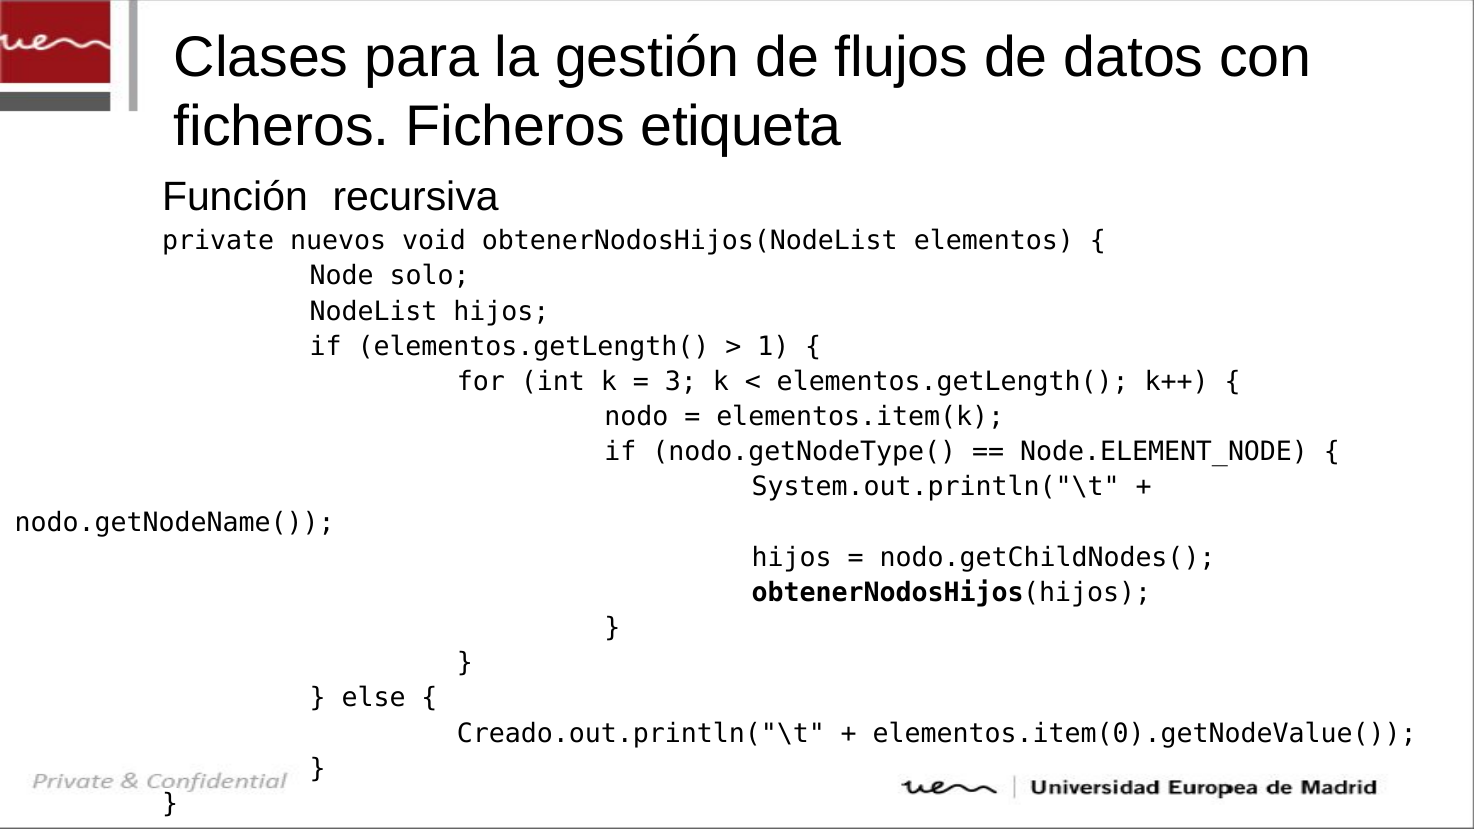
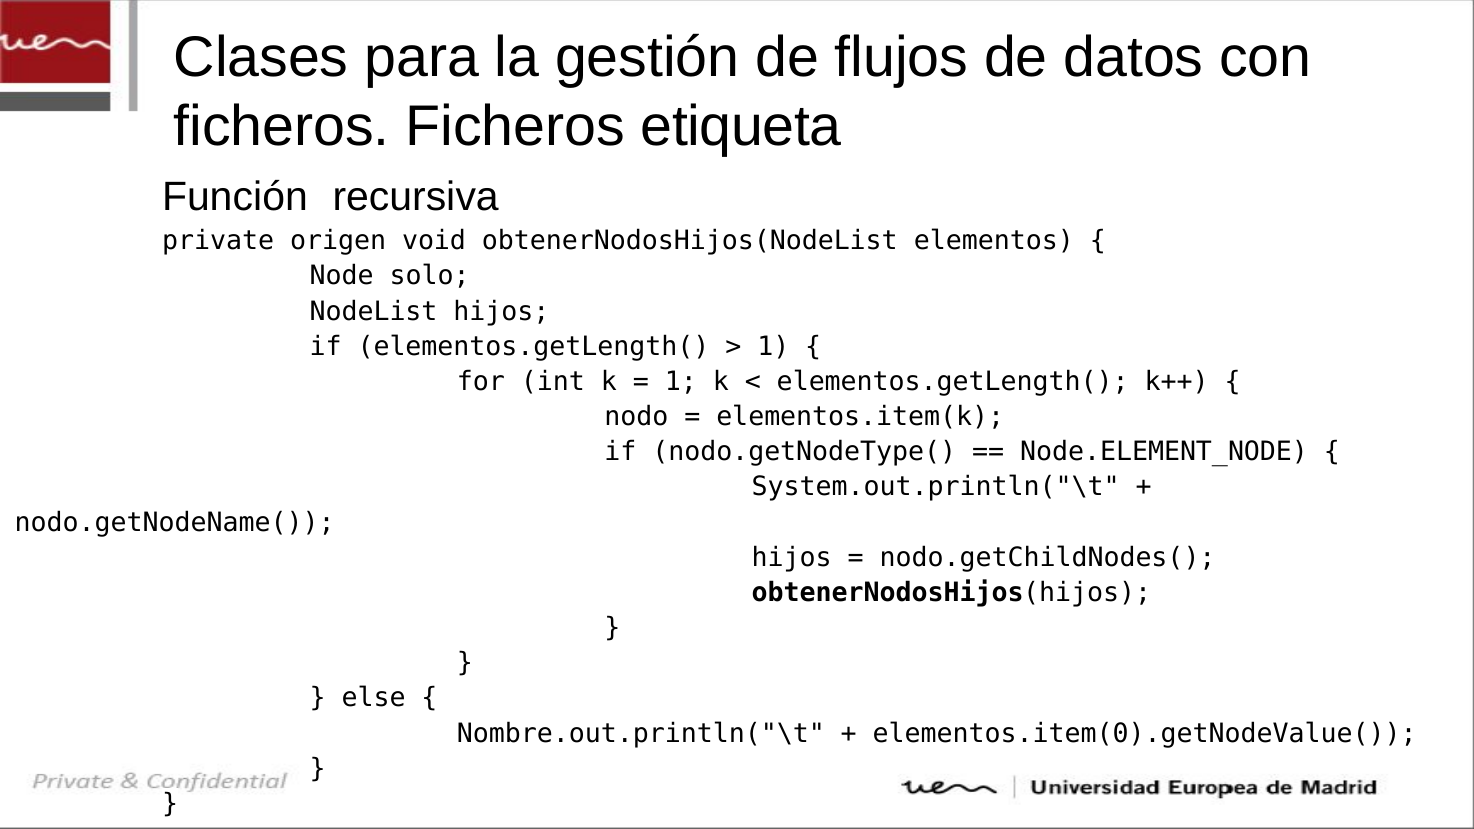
nuevos: nuevos -> origen (338, 241)
3: 3 -> 1 (681, 382)
Creado.out.println("\t: Creado.out.println("\t -> Nombre.out.println("\t (641, 733)
